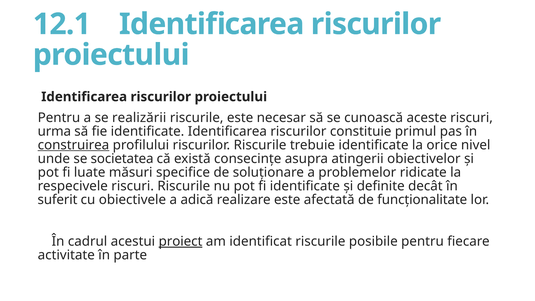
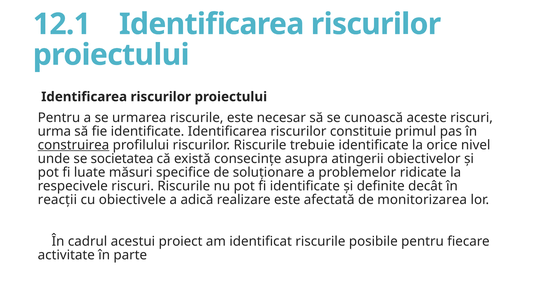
realizării: realizării -> urmarea (139, 118)
suferit: suferit -> reacții (57, 200)
funcționalitate: funcționalitate -> monitorizarea (422, 200)
proiect underline: present -> none (181, 241)
